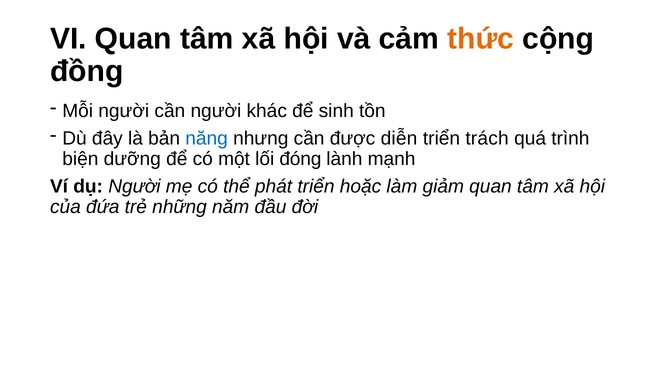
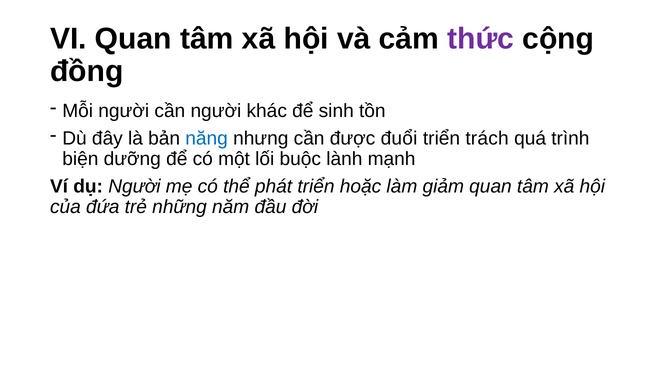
thức colour: orange -> purple (481, 39)
diễn: diễn -> đuổi (399, 138)
đóng: đóng -> buộc (300, 159)
